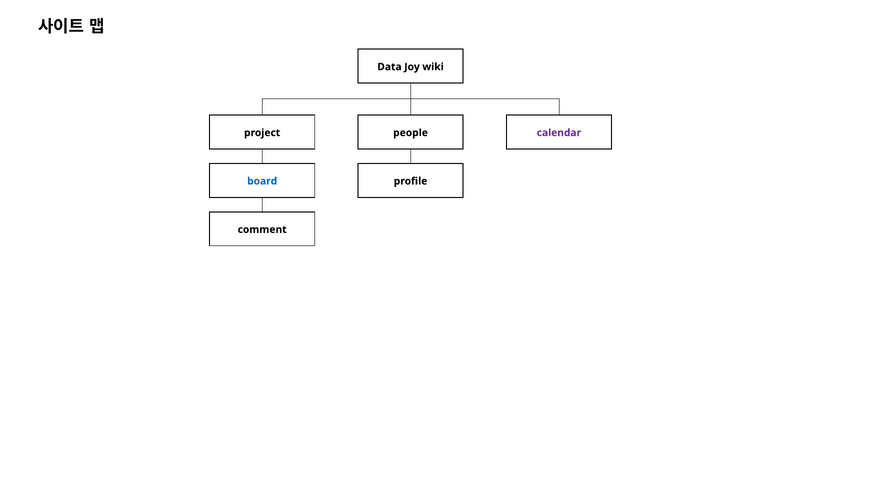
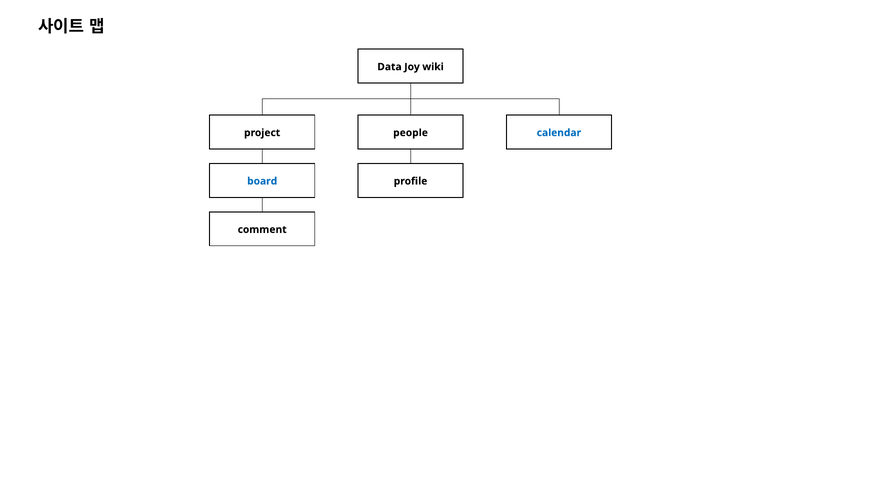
calendar colour: purple -> blue (559, 133)
